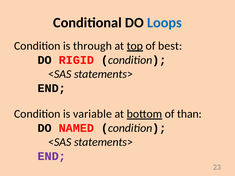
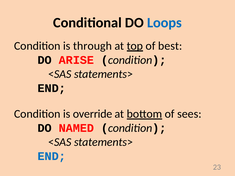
RIGID: RIGID -> ARISE (76, 60)
variable: variable -> override (93, 114)
than: than -> sees (189, 114)
END colour: purple -> blue (52, 156)
